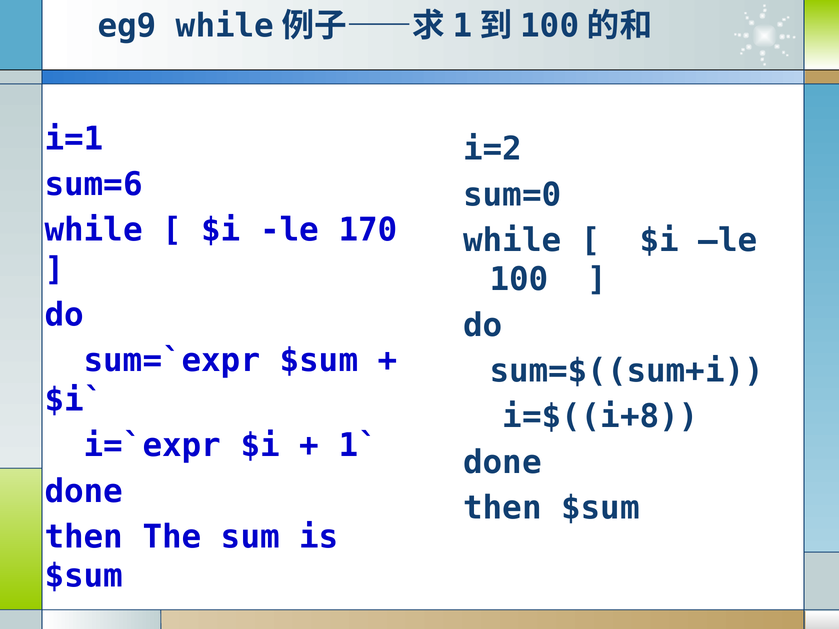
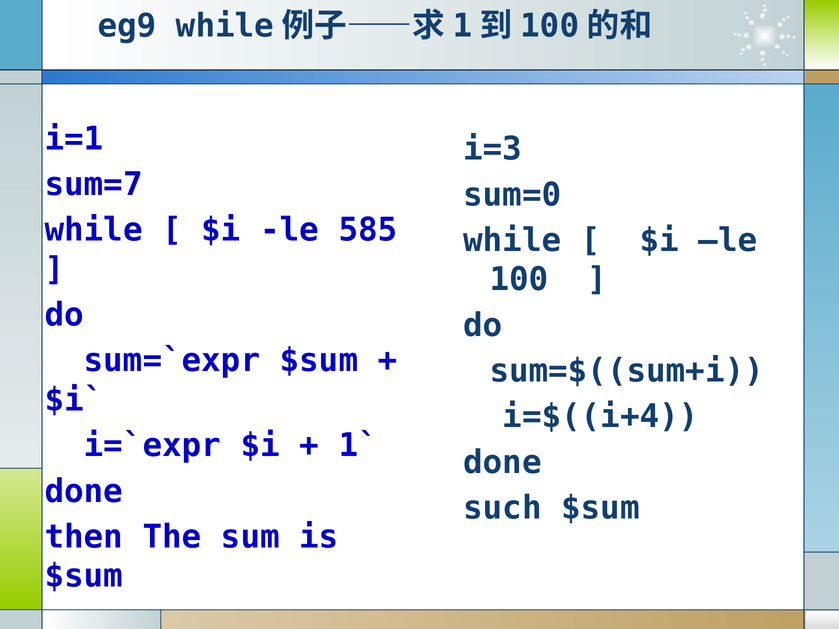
i=2: i=2 -> i=3 (493, 149)
sum=6: sum=6 -> sum=7 (94, 185)
170: 170 -> 585 (368, 230)
i=$((i+8: i=$((i+8 -> i=$((i+4 (600, 417)
then: then -> such (503, 508)
